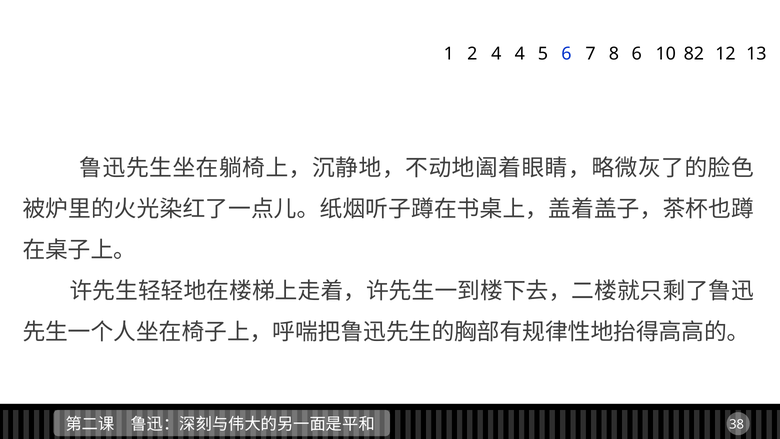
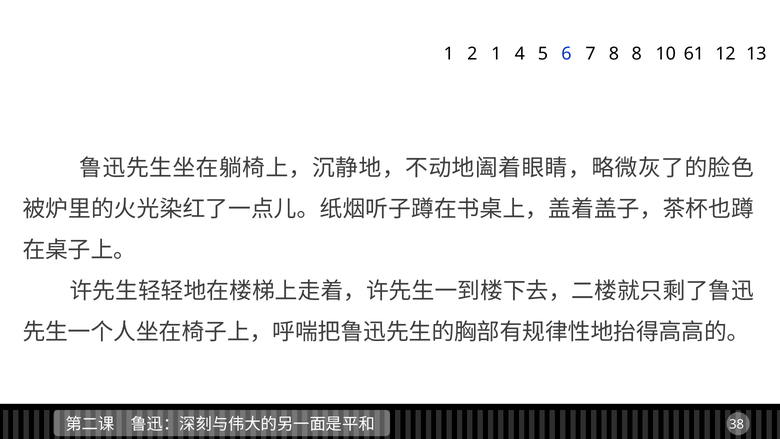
2 4: 4 -> 1 (496, 54)
8 6: 6 -> 8 (637, 54)
82: 82 -> 61 (694, 54)
